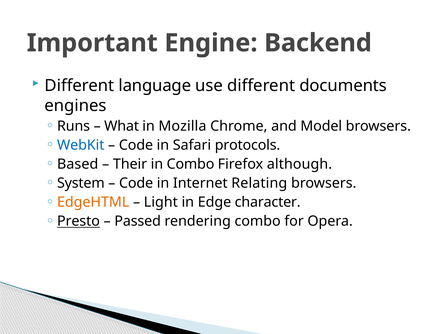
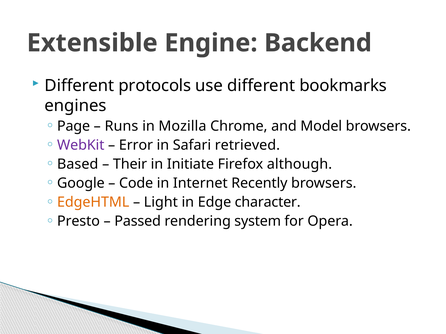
Important: Important -> Extensible (92, 43)
language: language -> protocols (155, 86)
documents: documents -> bookmarks (343, 86)
Runs: Runs -> Page (74, 126)
What: What -> Runs (121, 126)
WebKit colour: blue -> purple (81, 145)
Code: Code -> Error (136, 145)
protocols: protocols -> retrieved (247, 145)
in Combo: Combo -> Initiate (190, 164)
System: System -> Google (81, 183)
Relating: Relating -> Recently (259, 183)
Presto underline: present -> none (78, 222)
rendering combo: combo -> system (258, 222)
